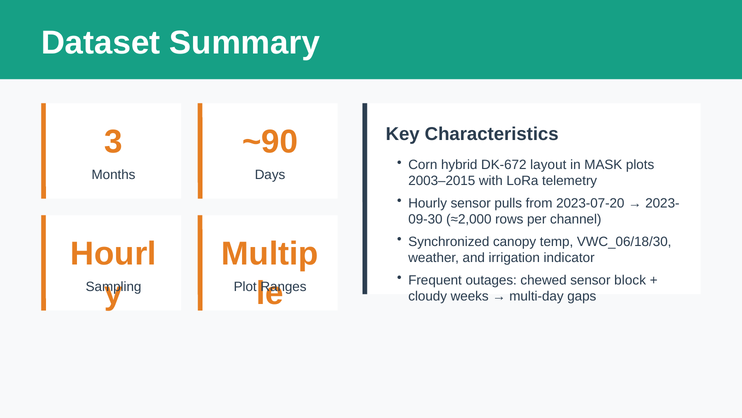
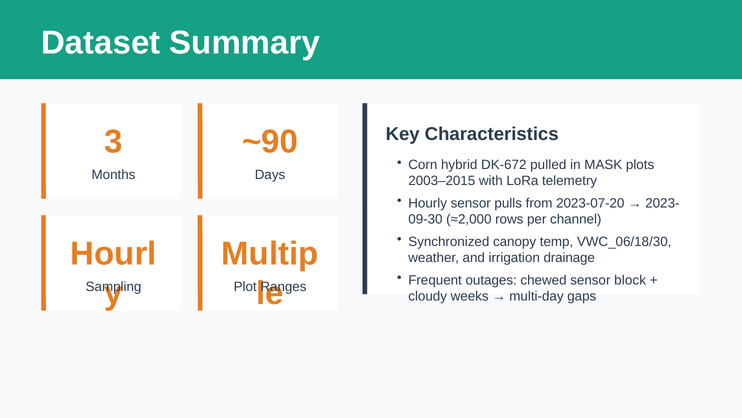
layout: layout -> pulled (548, 165)
indicator: indicator -> drainage (569, 257)
